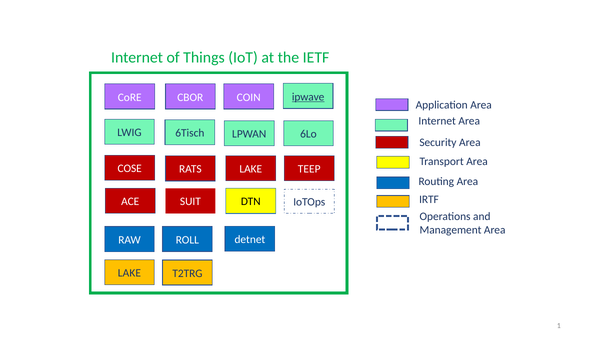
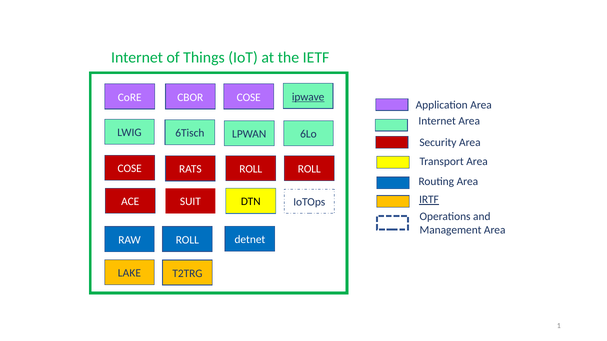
COIN: COIN -> COSE (249, 97)
COSE TEEP: TEEP -> ROLL (309, 169)
LAKE: LAKE -> ROLL (251, 169)
IRTF underline: none -> present (429, 200)
